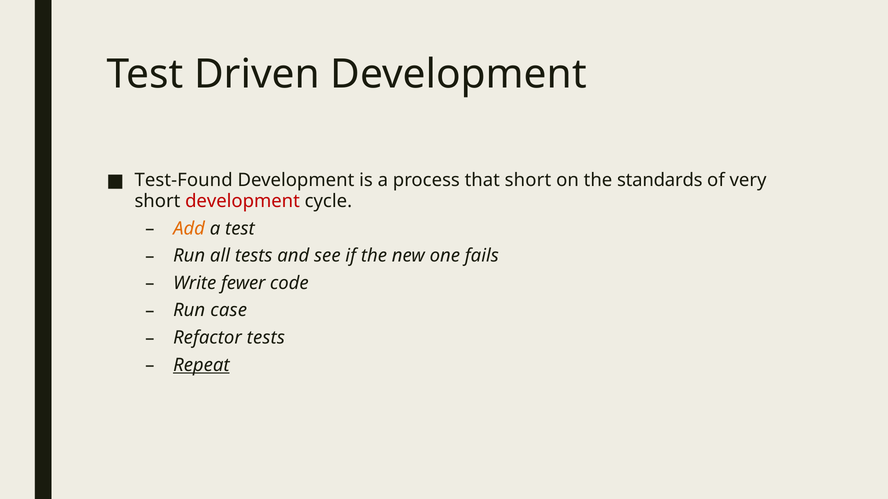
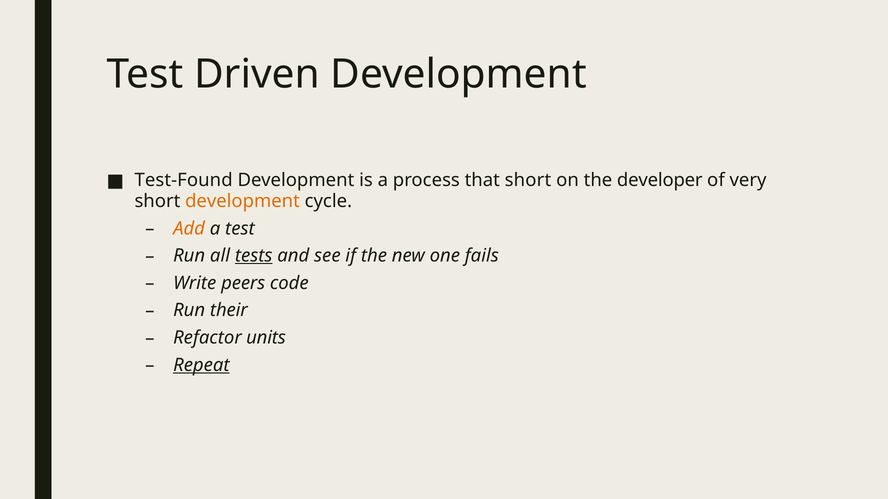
standards: standards -> developer (660, 180)
development colour: red -> orange (242, 201)
tests underline: none -> present (254, 256)
fewer: fewer -> peers (243, 283)
case: case -> their (229, 311)
Refactor tests: tests -> units (266, 338)
